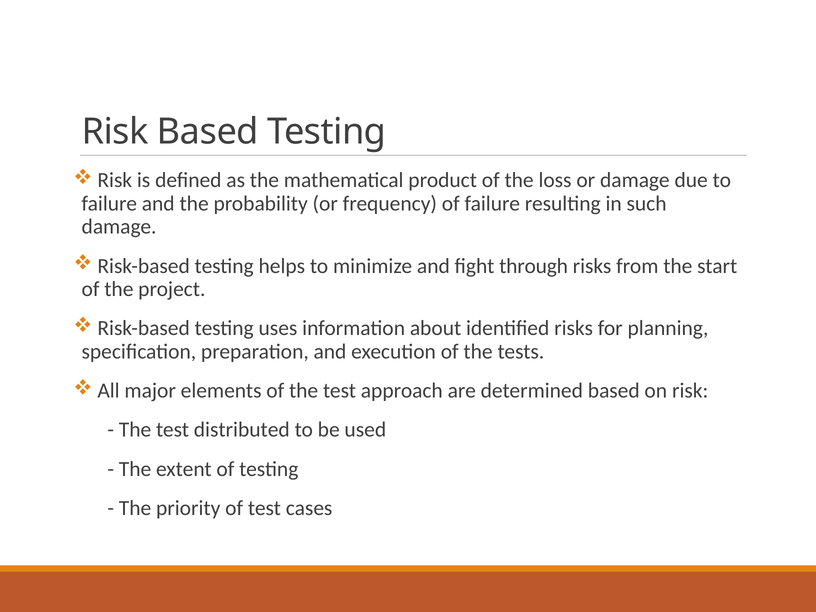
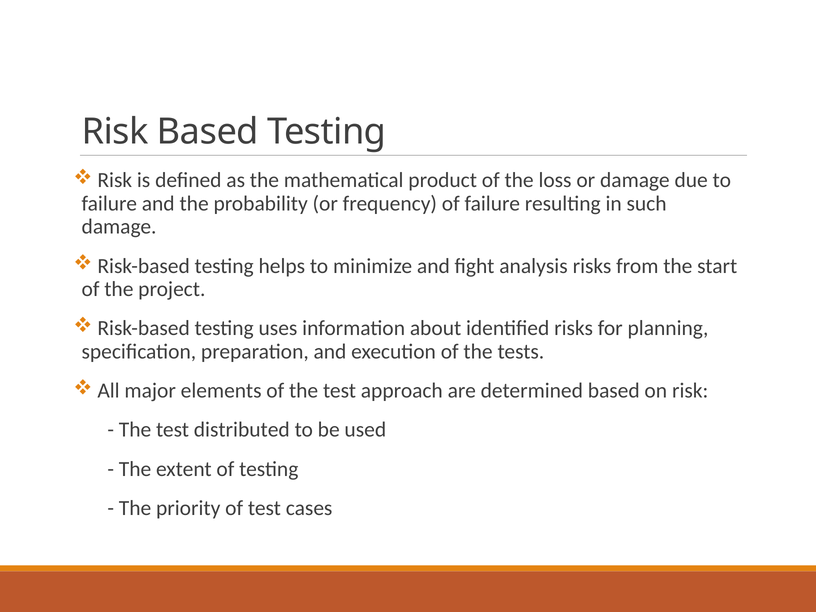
through: through -> analysis (533, 266)
